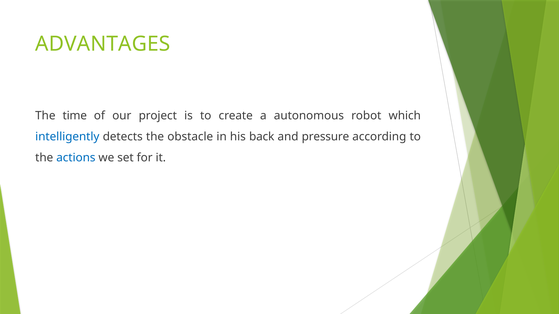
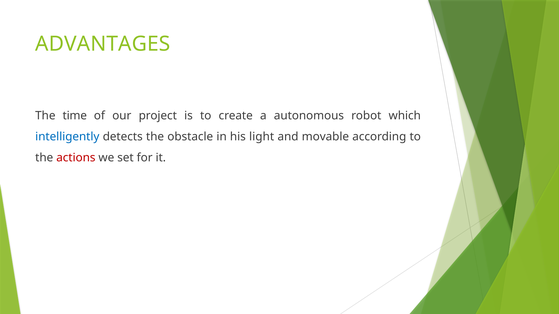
back: back -> light (262, 137)
pressure: pressure -> movable (325, 137)
actions colour: blue -> red (76, 158)
